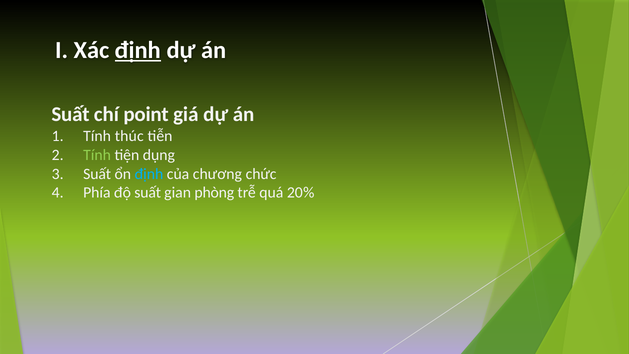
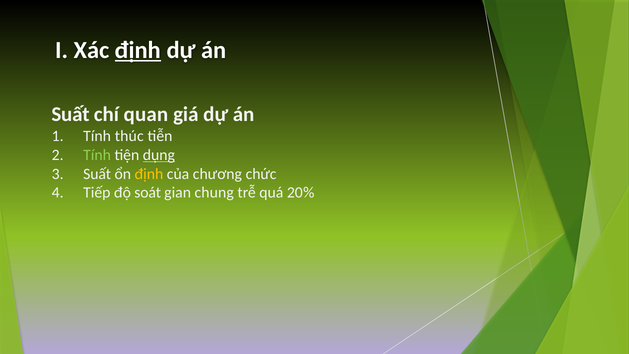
point: point -> quan (146, 114)
dụng underline: none -> present (159, 155)
định colour: light blue -> yellow (149, 174)
Phía: Phía -> Tiếp (97, 193)
độ suất: suất -> soát (148, 193)
phòng: phòng -> chung (214, 193)
